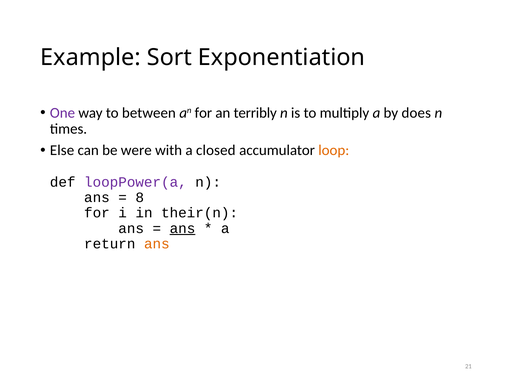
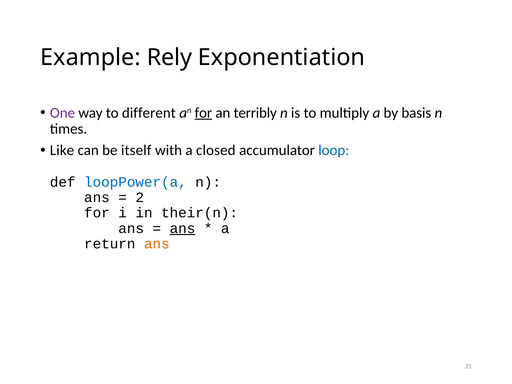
Sort: Sort -> Rely (169, 57)
between: between -> different (149, 113)
for underline: none -> present (203, 113)
does: does -> basis (416, 113)
Else: Else -> Like (62, 150)
were: were -> itself (136, 150)
loop colour: orange -> blue (334, 150)
loopPower(a colour: purple -> blue (135, 182)
8: 8 -> 2 (140, 198)
